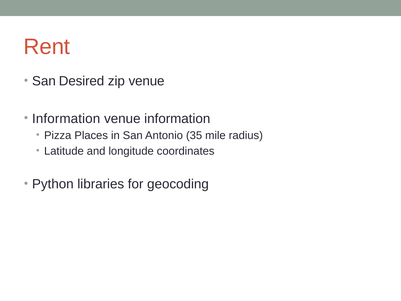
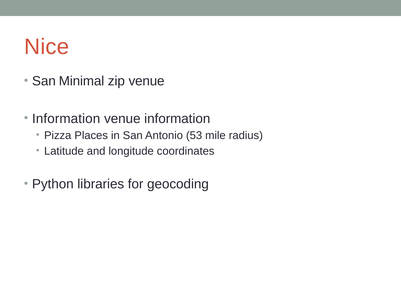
Rent: Rent -> Nice (47, 47)
Desired: Desired -> Minimal (82, 81)
35: 35 -> 53 (194, 135)
